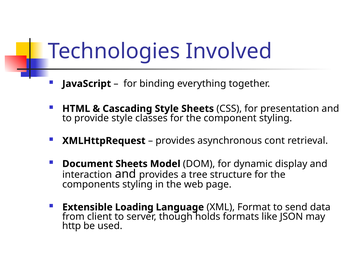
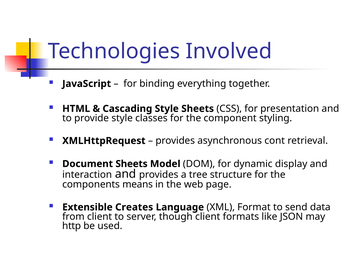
components styling: styling -> means (138, 184)
Loading: Loading -> Creates (134, 207)
though holds: holds -> client (208, 217)
